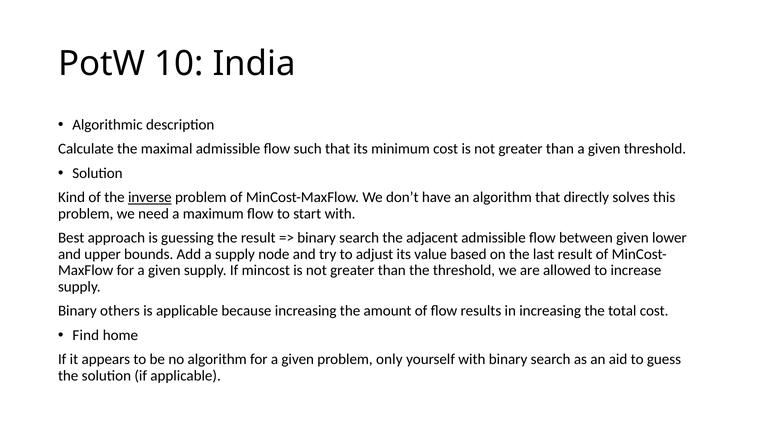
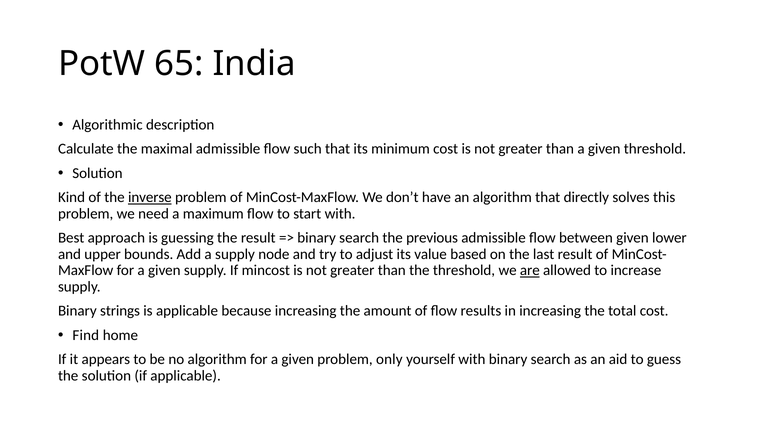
10: 10 -> 65 (179, 64)
adjacent: adjacent -> previous (432, 238)
are underline: none -> present (530, 270)
others: others -> strings (120, 311)
